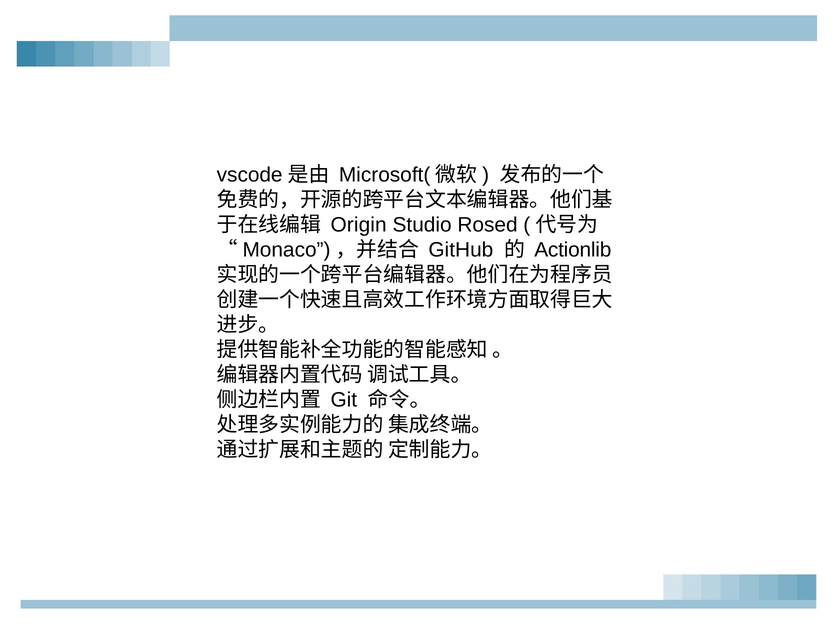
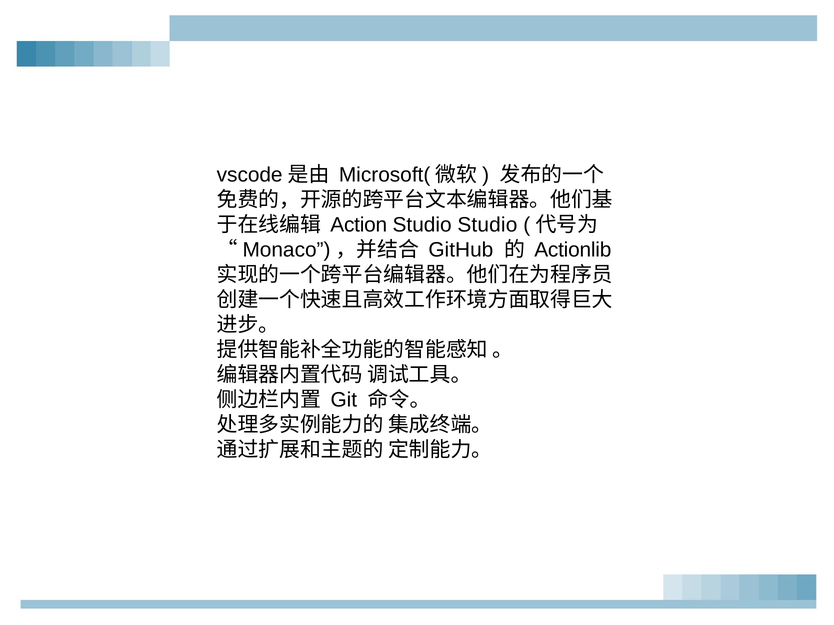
Origin: Origin -> Action (359, 225)
Studio Rosed: Rosed -> Studio (487, 225)
